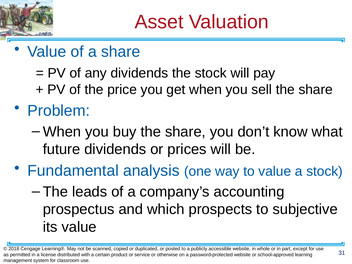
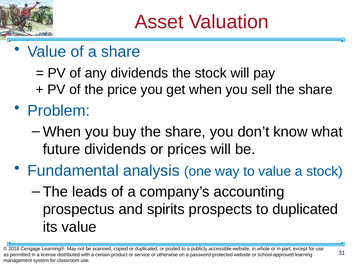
which: which -> spirits (166, 209)
to subjective: subjective -> duplicated (305, 209)
